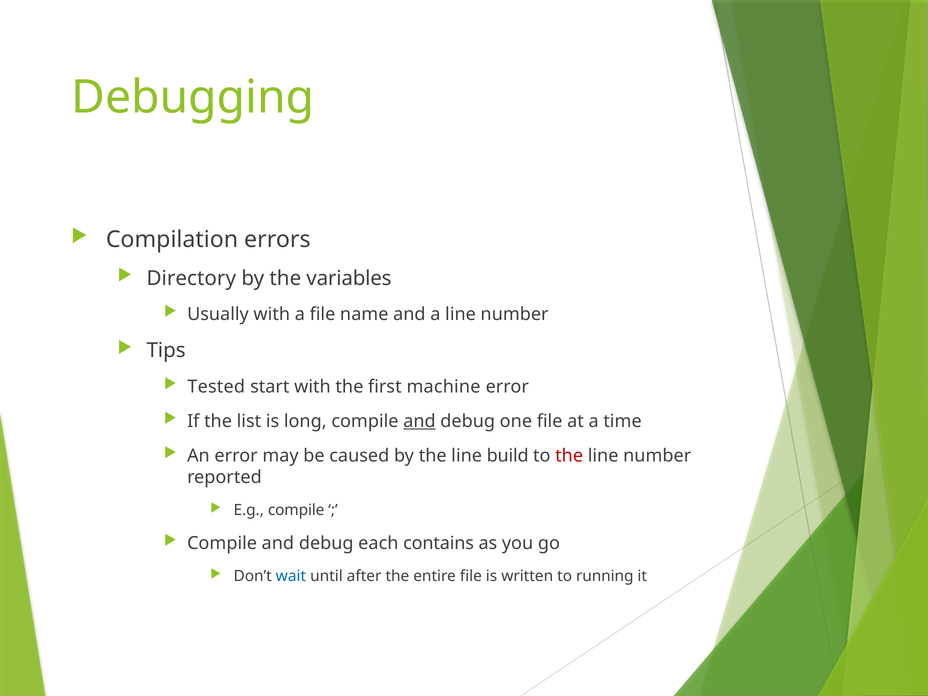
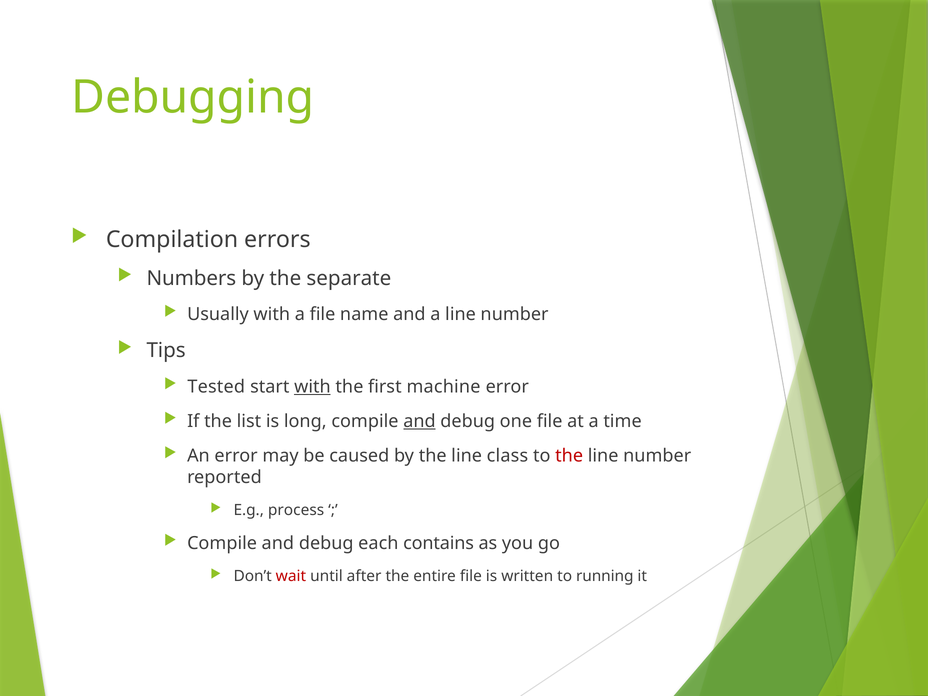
Directory: Directory -> Numbers (191, 278)
variables: variables -> separate (349, 278)
with underline: none -> present (312, 387)
build: build -> class (507, 456)
E.g compile: compile -> process (296, 510)
wait colour: blue -> red (291, 576)
